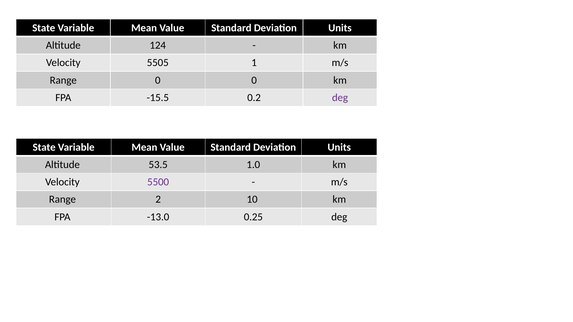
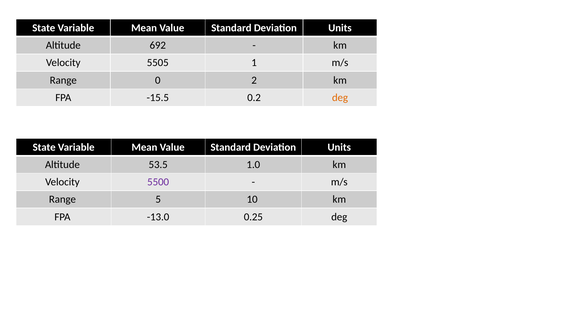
124: 124 -> 692 (158, 45)
0 0: 0 -> 2 (254, 80)
deg colour: purple -> orange (340, 98)
2: 2 -> 5 (158, 200)
